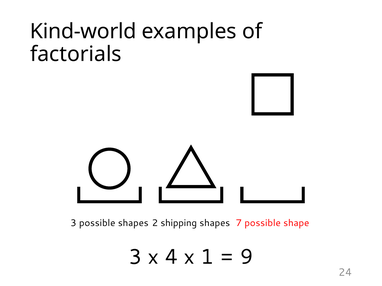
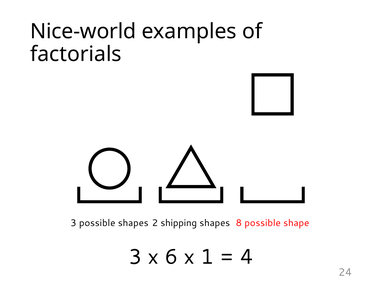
Kind-world: Kind-world -> Nice-world (83, 31)
7: 7 -> 8 (239, 223)
4: 4 -> 6 (171, 257)
9: 9 -> 4 (247, 257)
